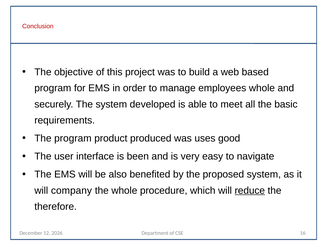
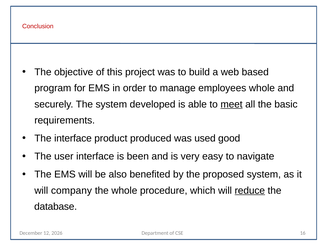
meet underline: none -> present (232, 104)
The program: program -> interface (73, 138)
uses: uses -> used (205, 138)
therefore: therefore -> database (56, 206)
